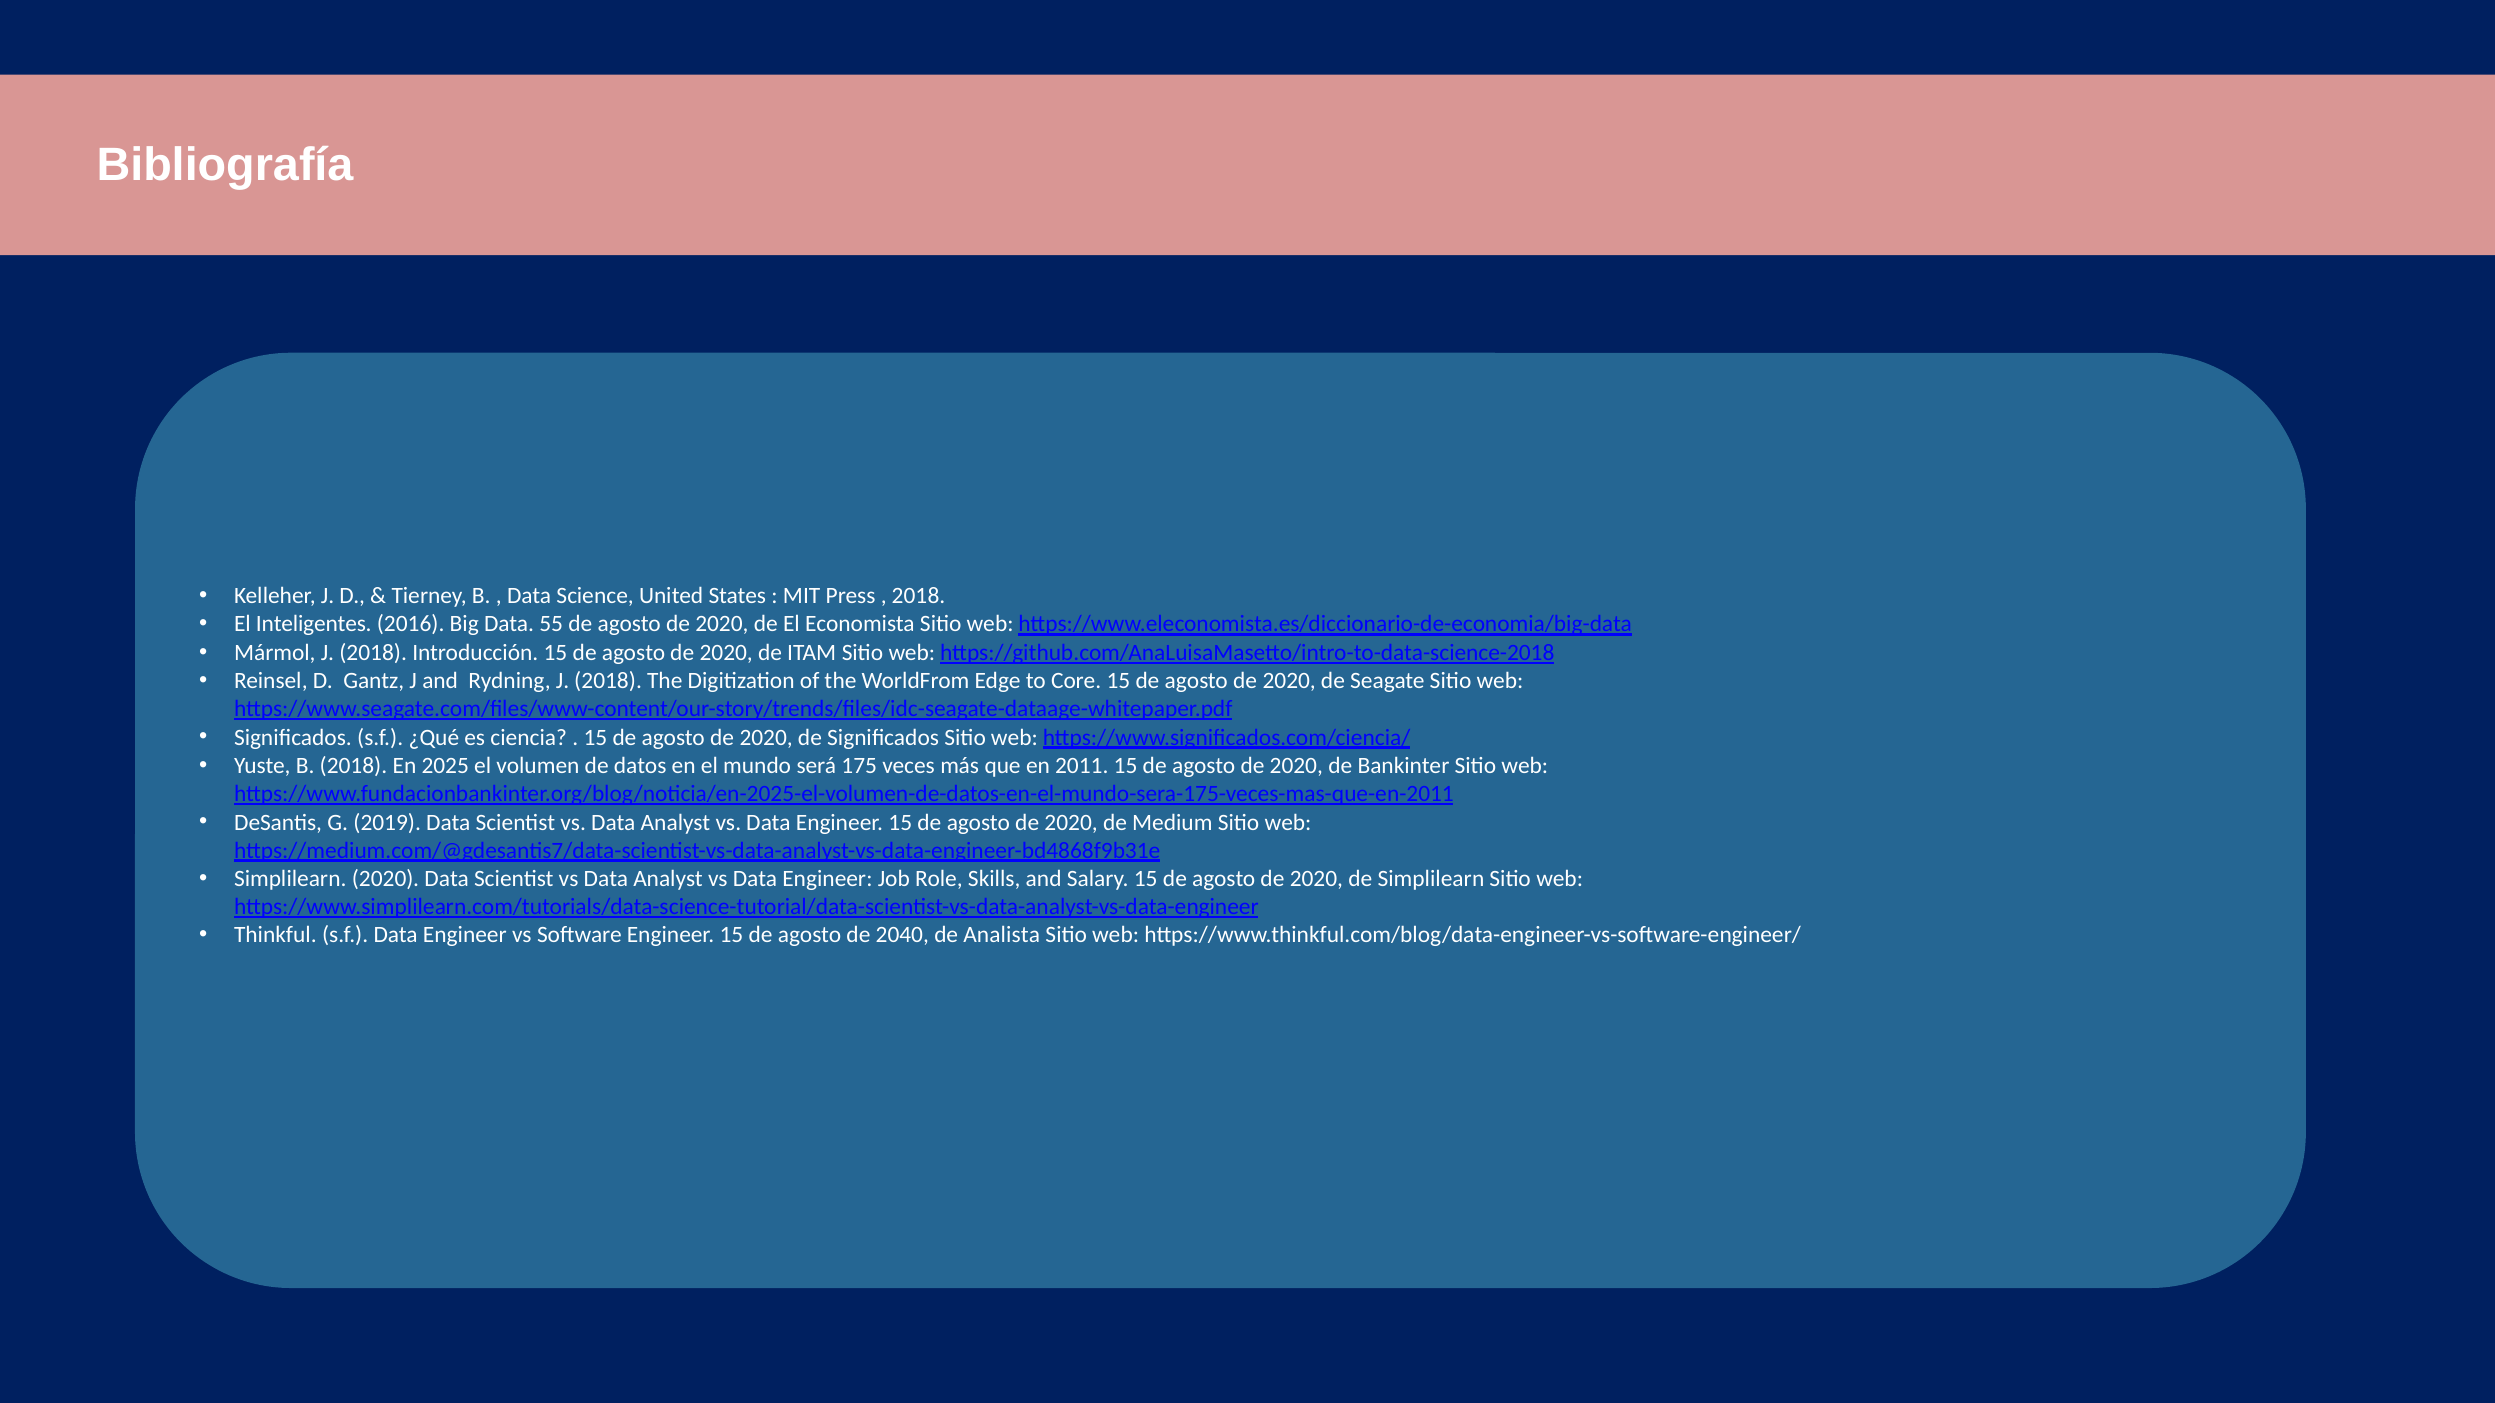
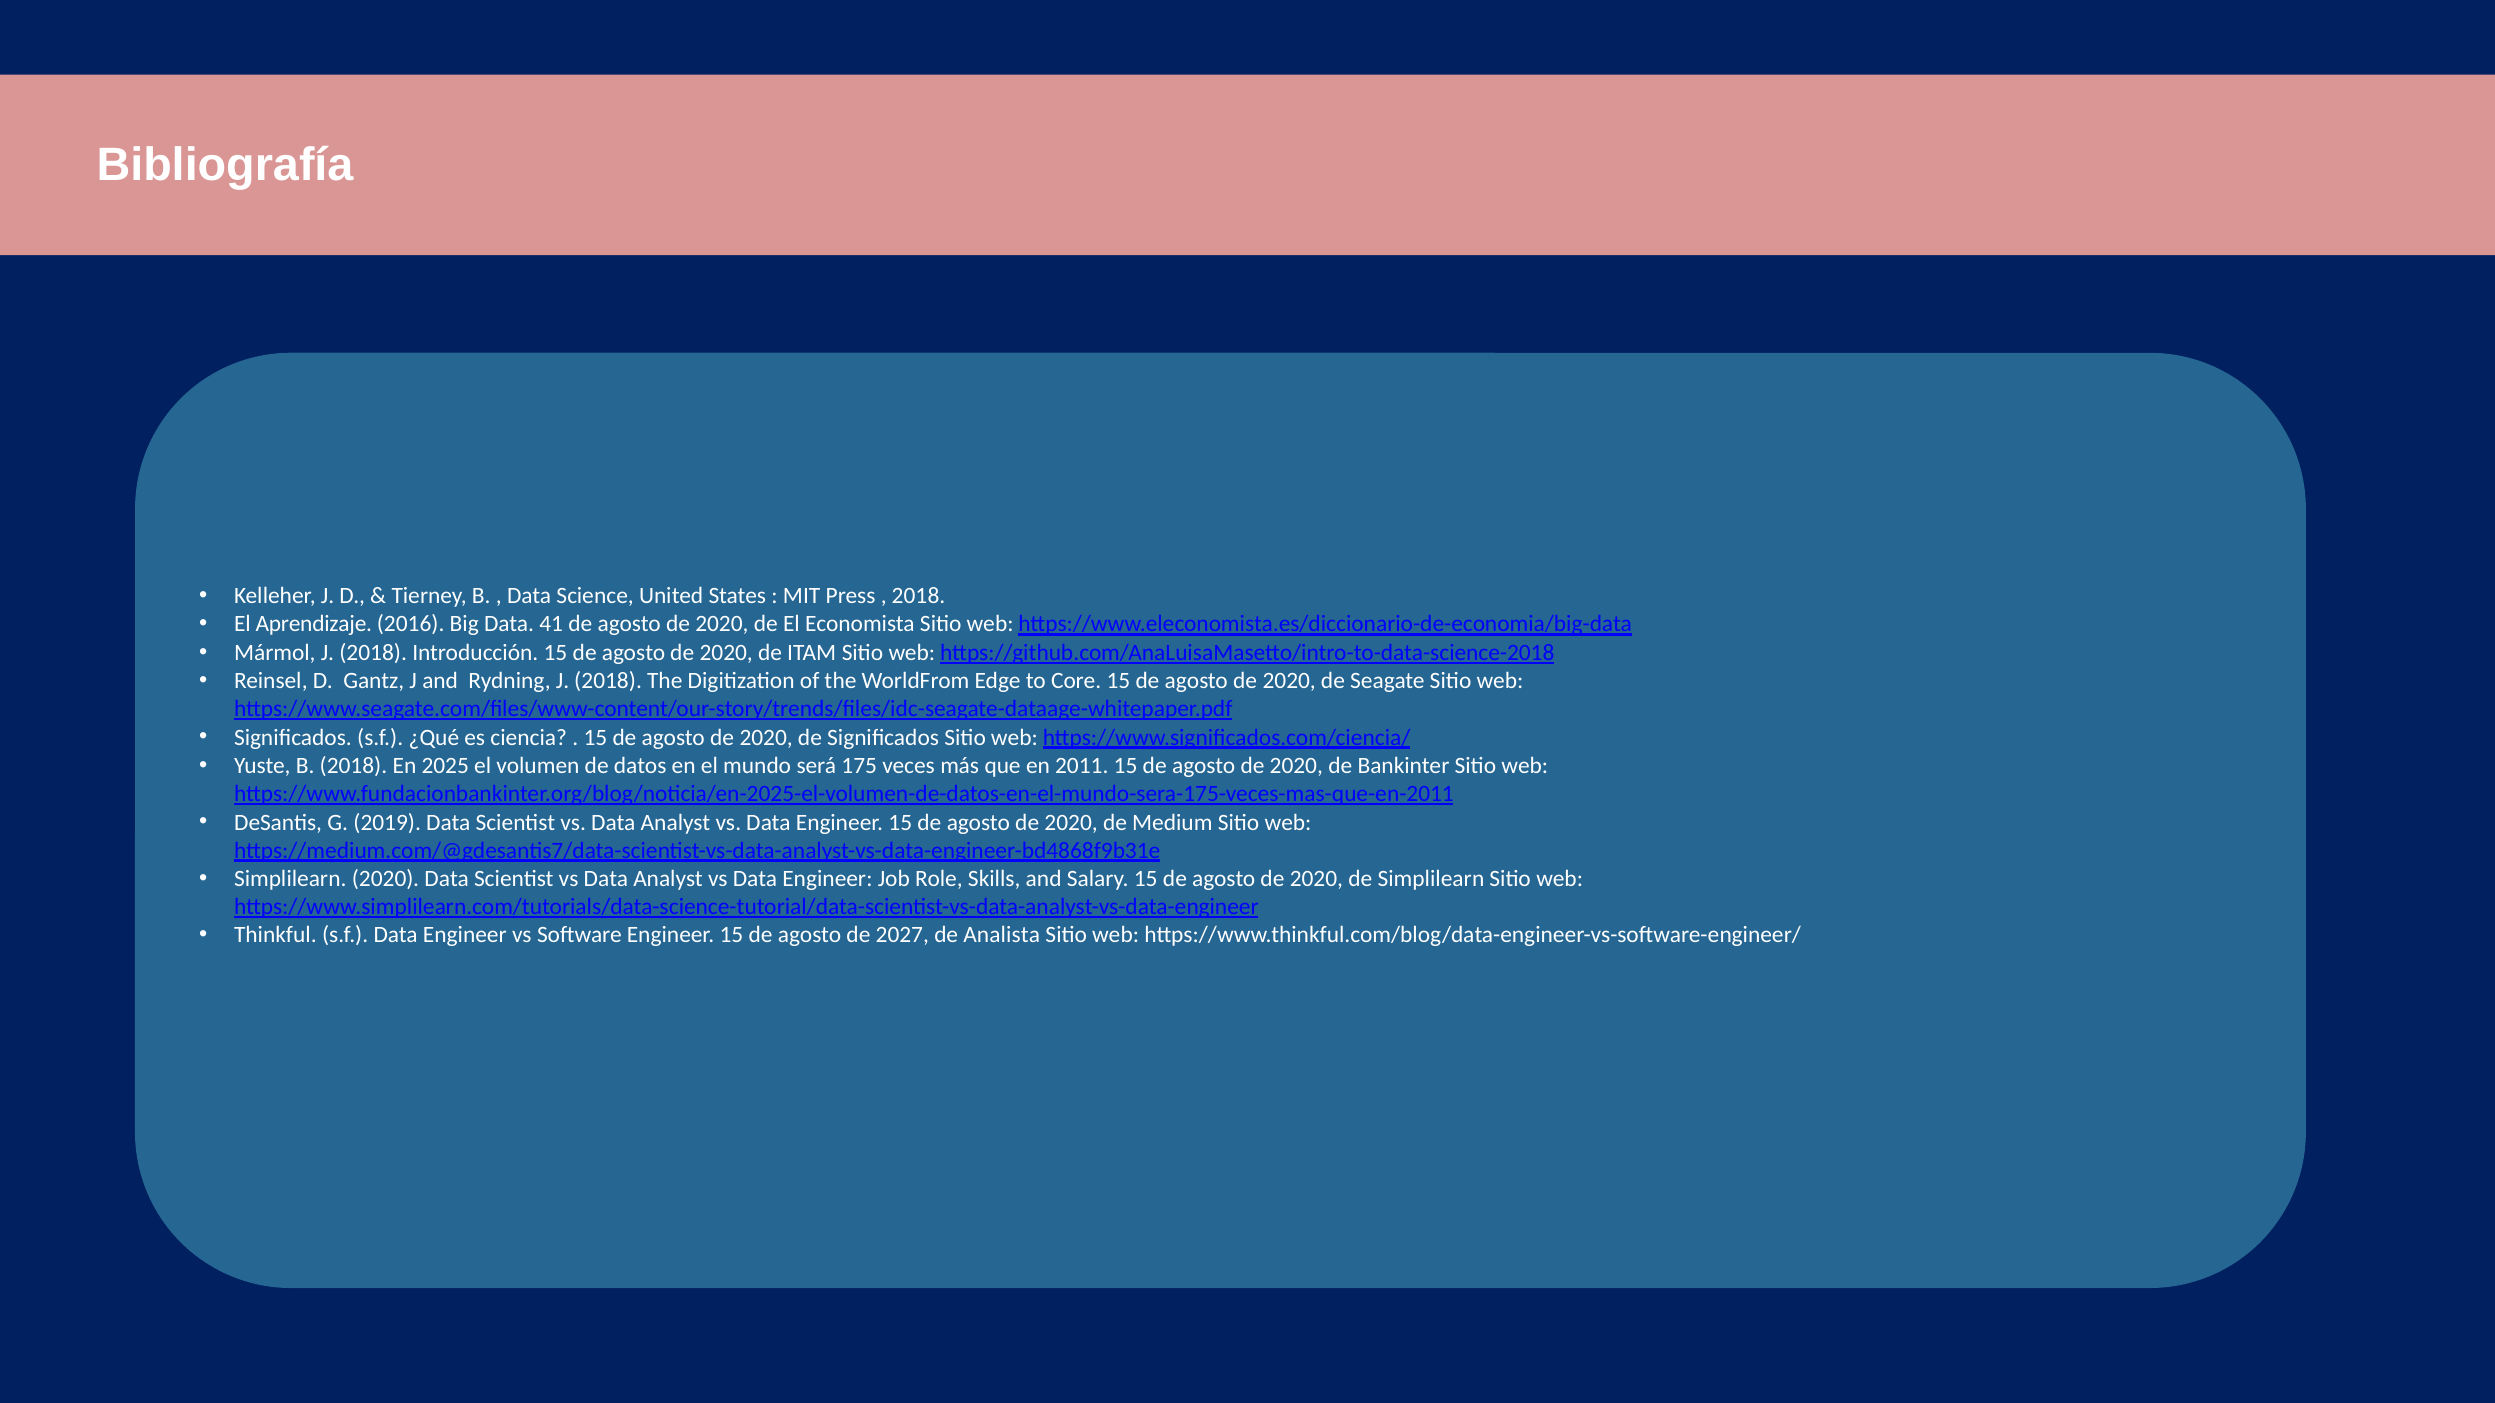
Inteligentes: Inteligentes -> Aprendizaje (314, 624)
55: 55 -> 41 (551, 624)
2040: 2040 -> 2027 (902, 936)
